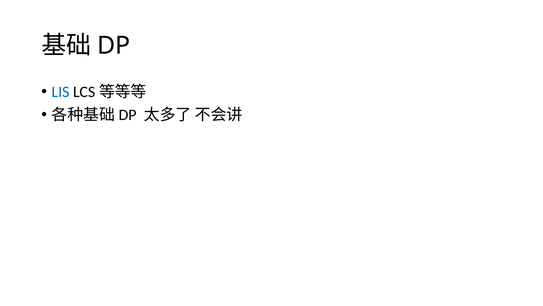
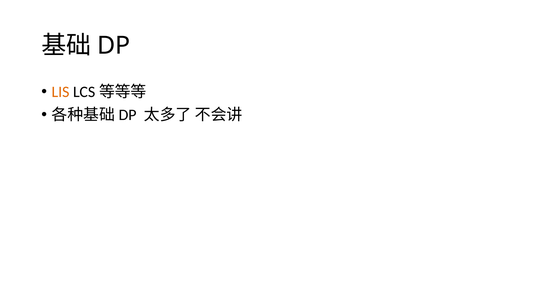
LIS colour: blue -> orange (61, 92)
